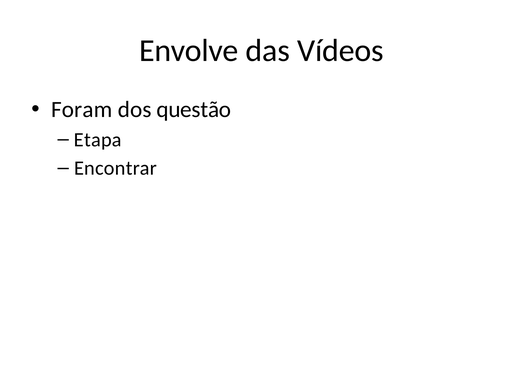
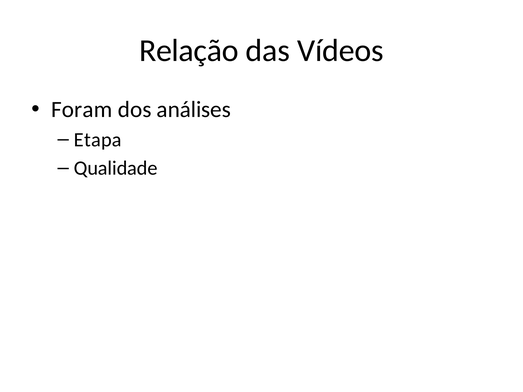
Envolve: Envolve -> Relação (189, 51)
questão: questão -> análises (194, 110)
Encontrar: Encontrar -> Qualidade (116, 168)
